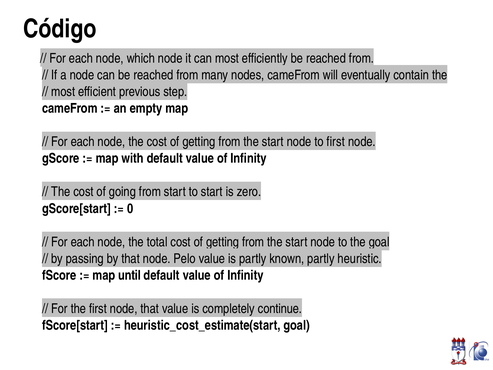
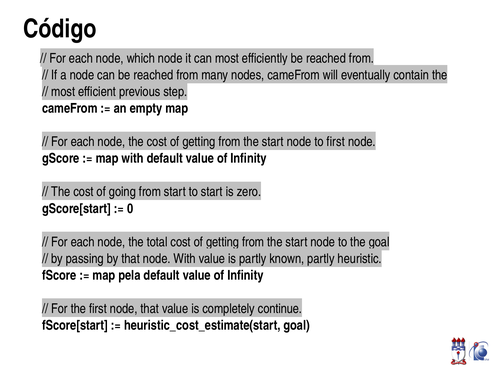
node Pelo: Pelo -> With (185, 258)
until: until -> pela (129, 275)
